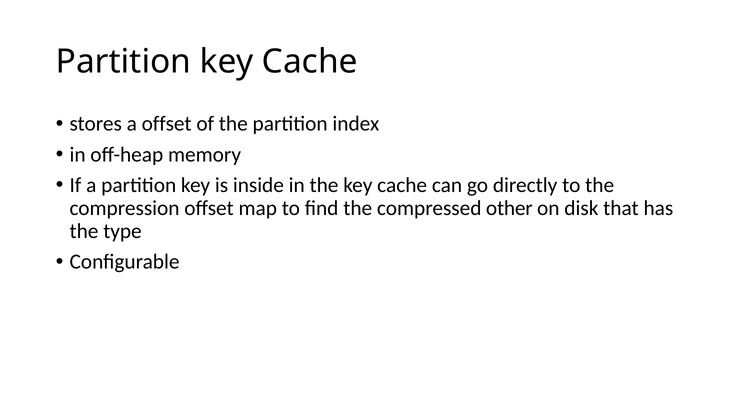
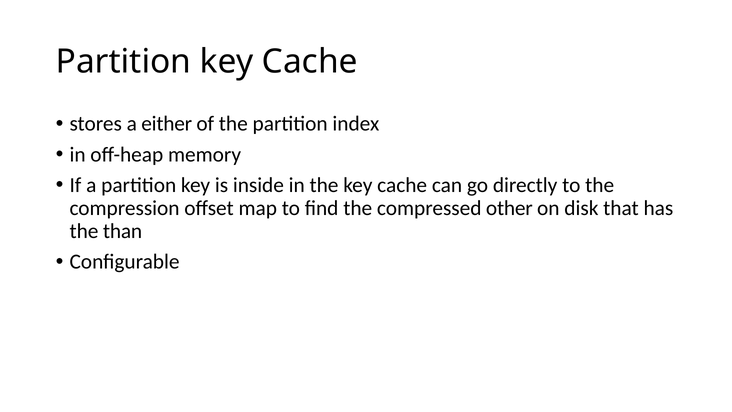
a offset: offset -> either (167, 124)
type: type -> than (123, 231)
